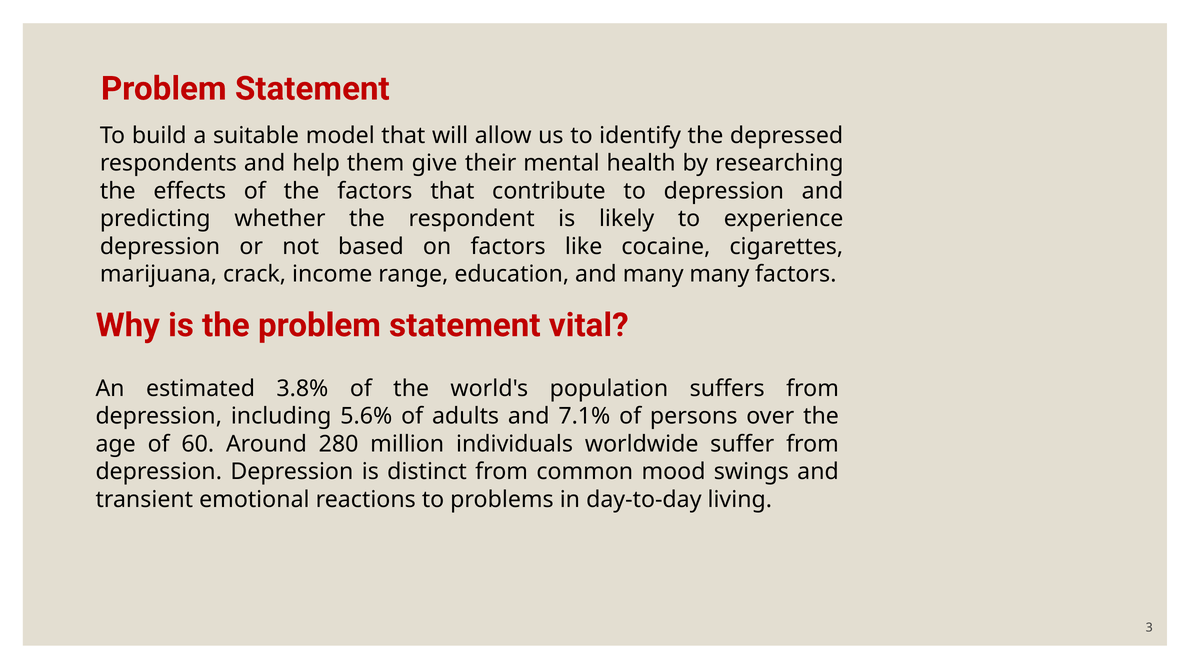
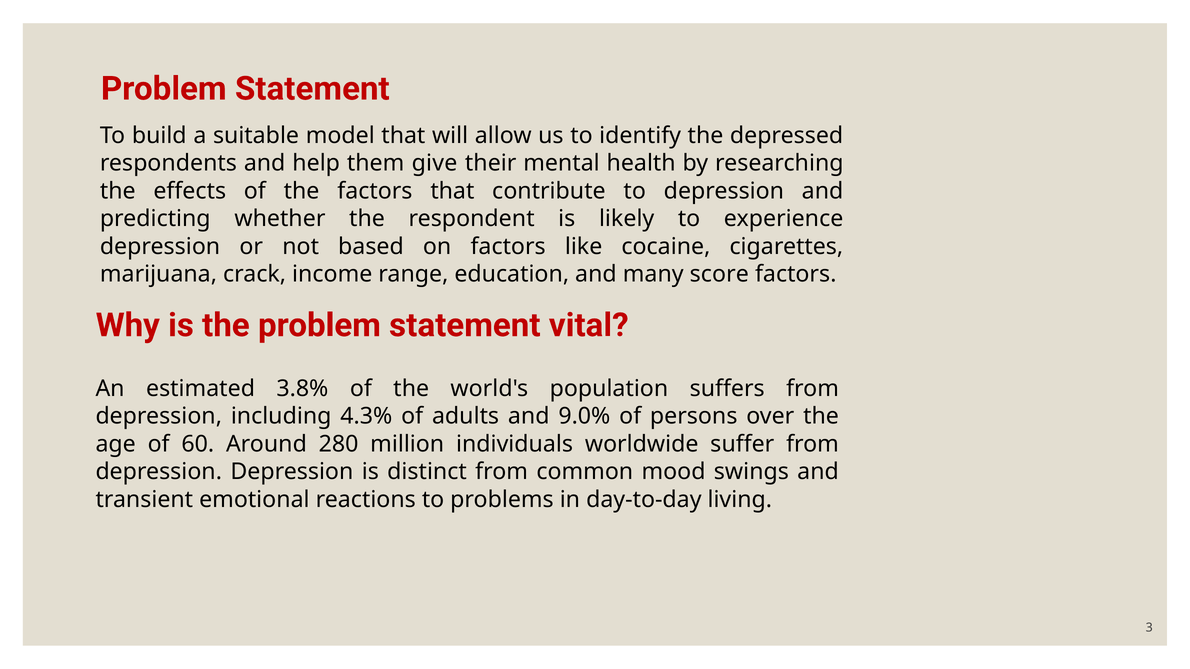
many many: many -> score (719, 274)
5.6%: 5.6% -> 4.3% (366, 417)
7.1%: 7.1% -> 9.0% (584, 417)
